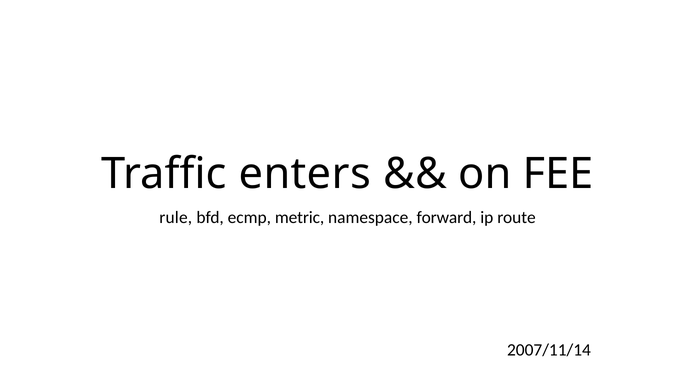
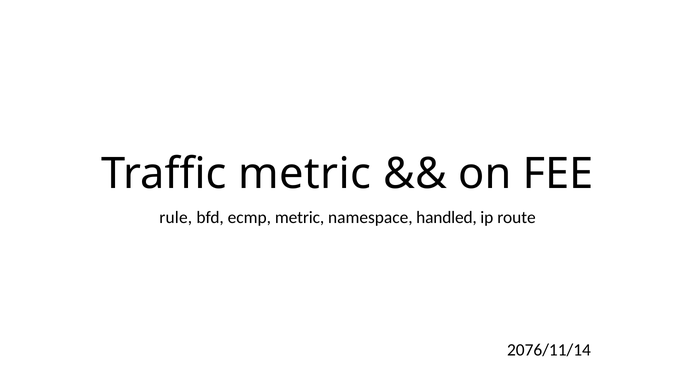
Traffic enters: enters -> metric (305, 174)
forward: forward -> handled (447, 217)
2007/11/14: 2007/11/14 -> 2076/11/14 (549, 350)
